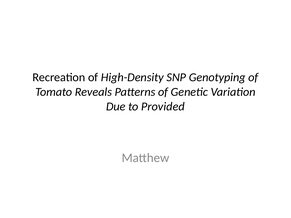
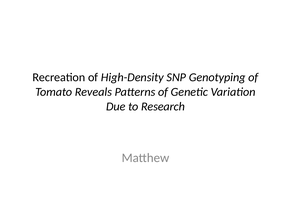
Provided: Provided -> Research (163, 107)
